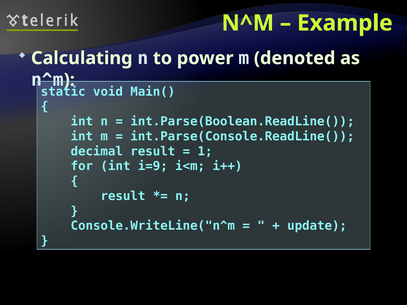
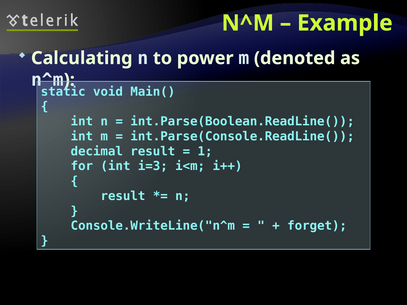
i=9: i=9 -> i=3 (153, 166)
update: update -> forget (317, 226)
